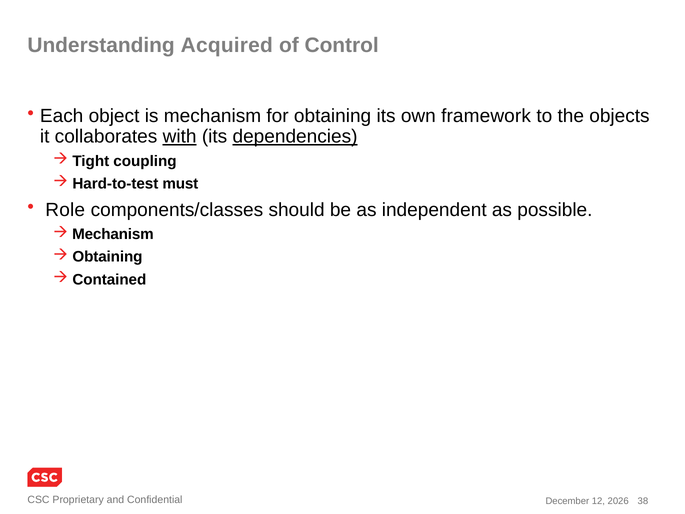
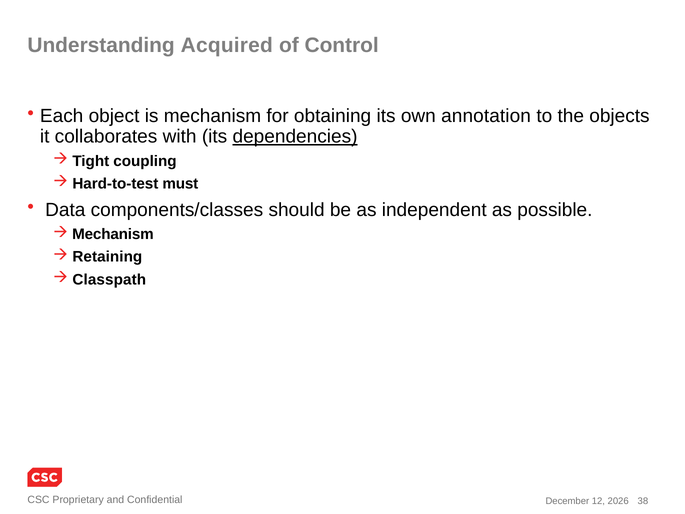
framework: framework -> annotation (486, 116)
with underline: present -> none (180, 137)
Role: Role -> Data (65, 210)
Obtaining: Obtaining -> Retaining (107, 257)
Contained: Contained -> Classpath (109, 279)
